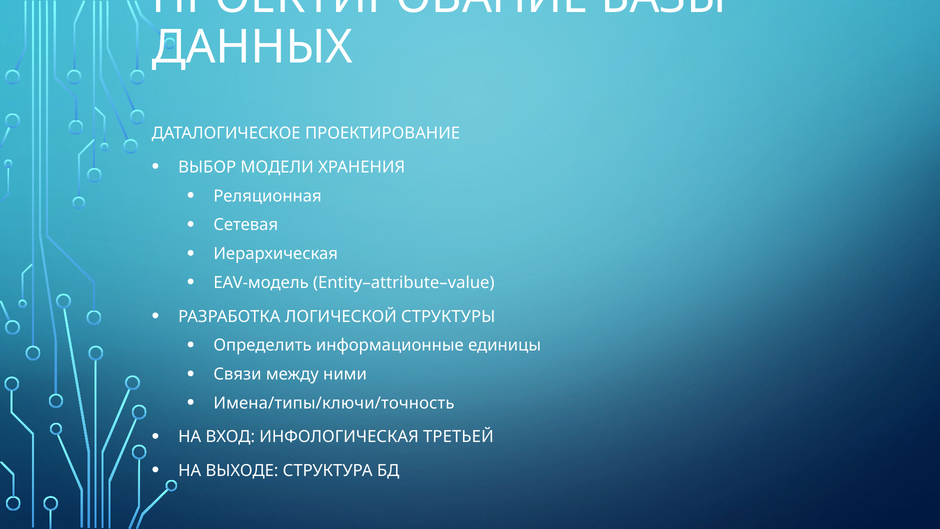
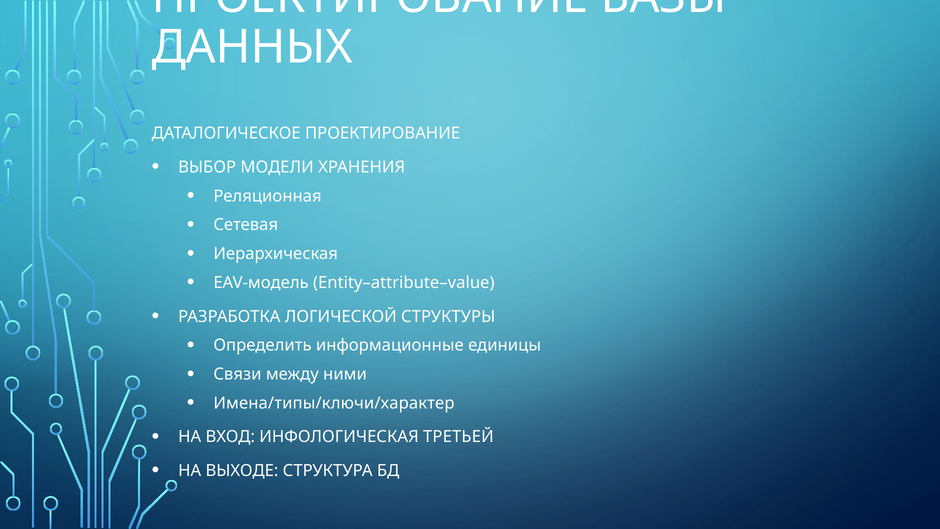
Имена/типы/ключи/точность: Имена/типы/ключи/точность -> Имена/типы/ключи/характер (334, 403)
